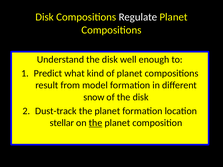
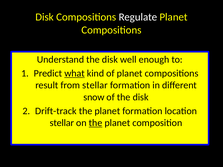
what underline: none -> present (74, 73)
from model: model -> stellar (95, 85)
Dust-track: Dust-track -> Drift-track (56, 111)
